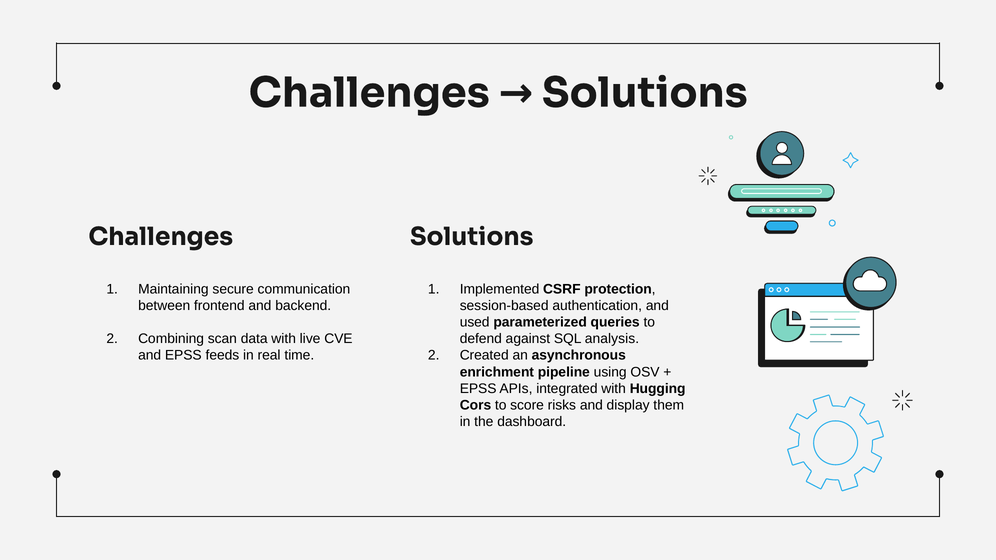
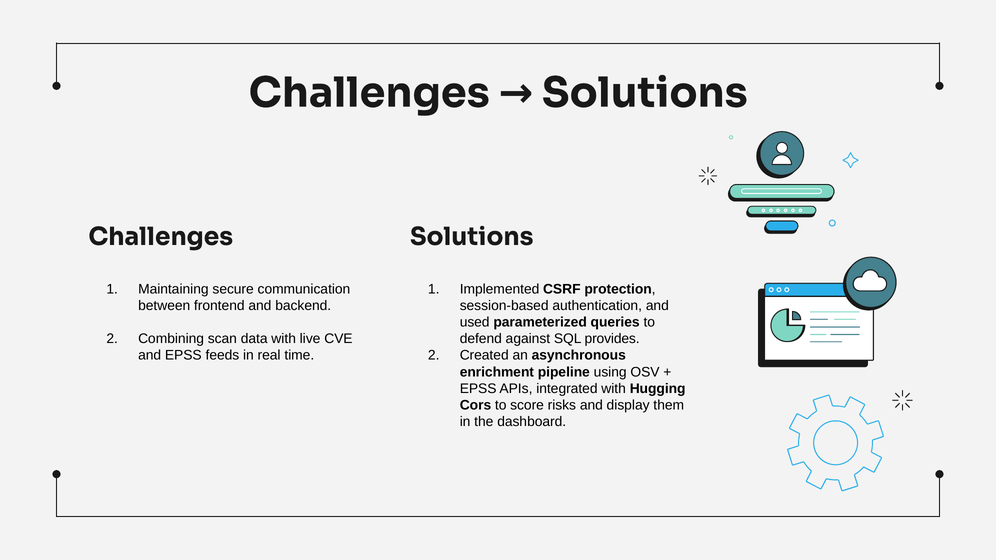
analysis: analysis -> provides (612, 339)
